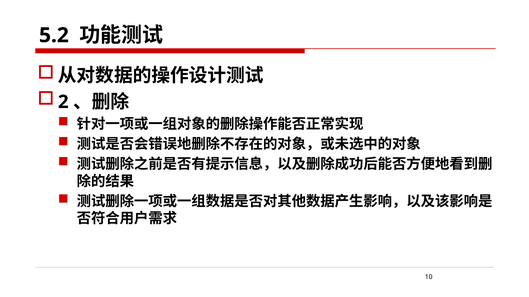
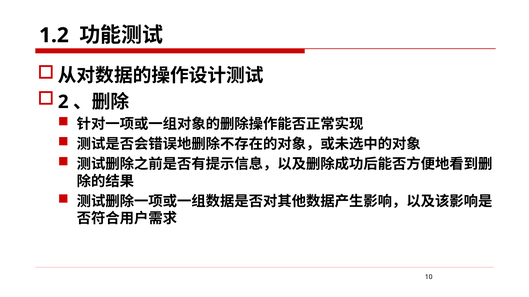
5.2: 5.2 -> 1.2 (54, 35)
